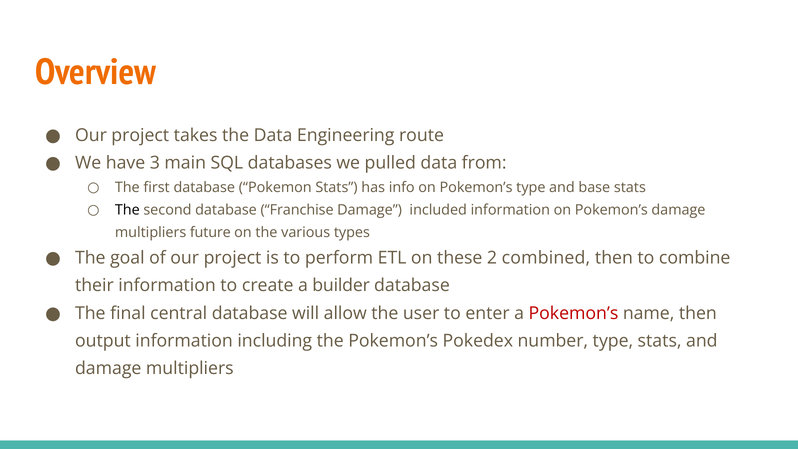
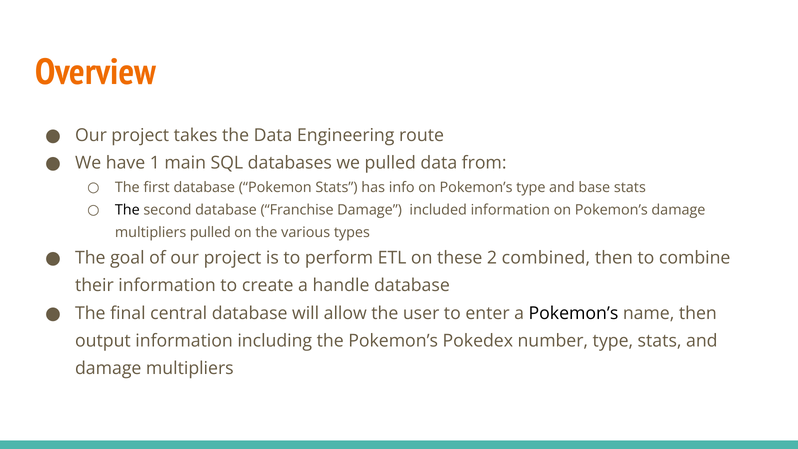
3: 3 -> 1 (155, 163)
multipliers future: future -> pulled (210, 232)
builder: builder -> handle (341, 285)
Pokemon’s colour: red -> black (573, 313)
